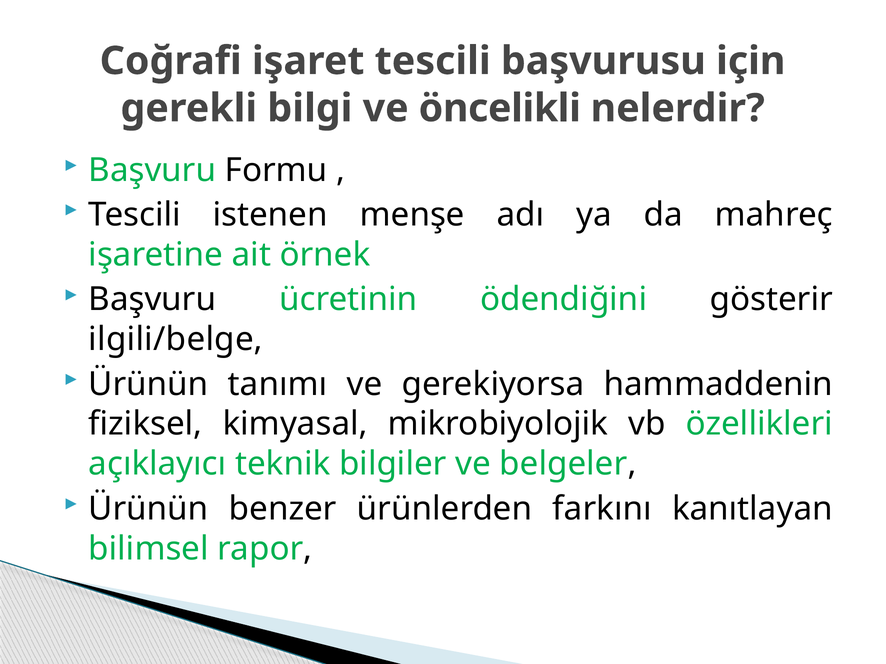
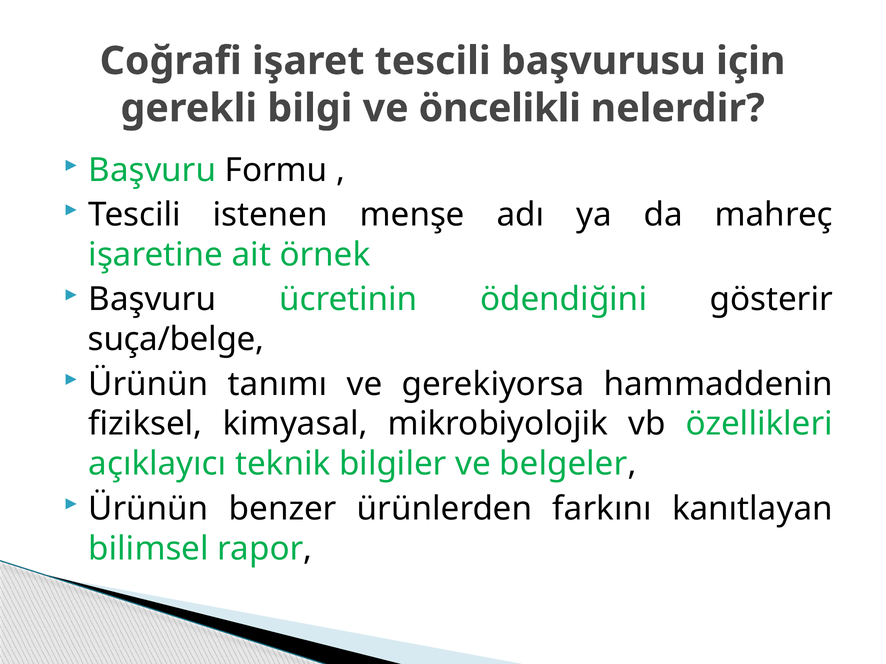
ilgili/belge: ilgili/belge -> suça/belge (176, 340)
